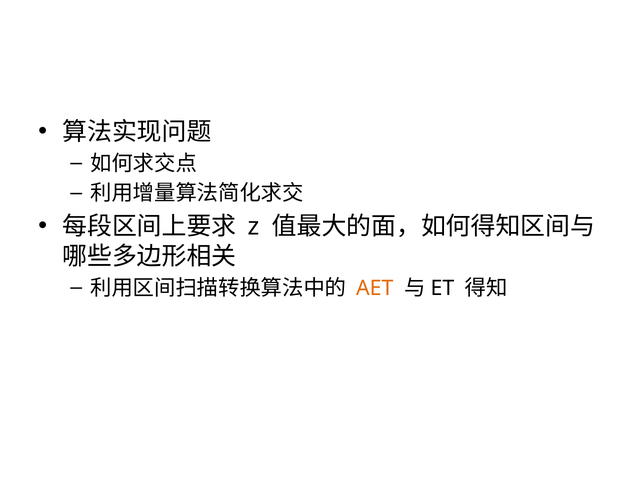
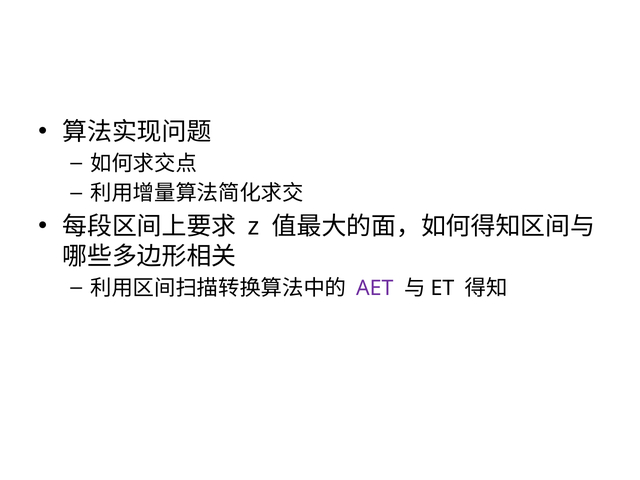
AET colour: orange -> purple (375, 288)
